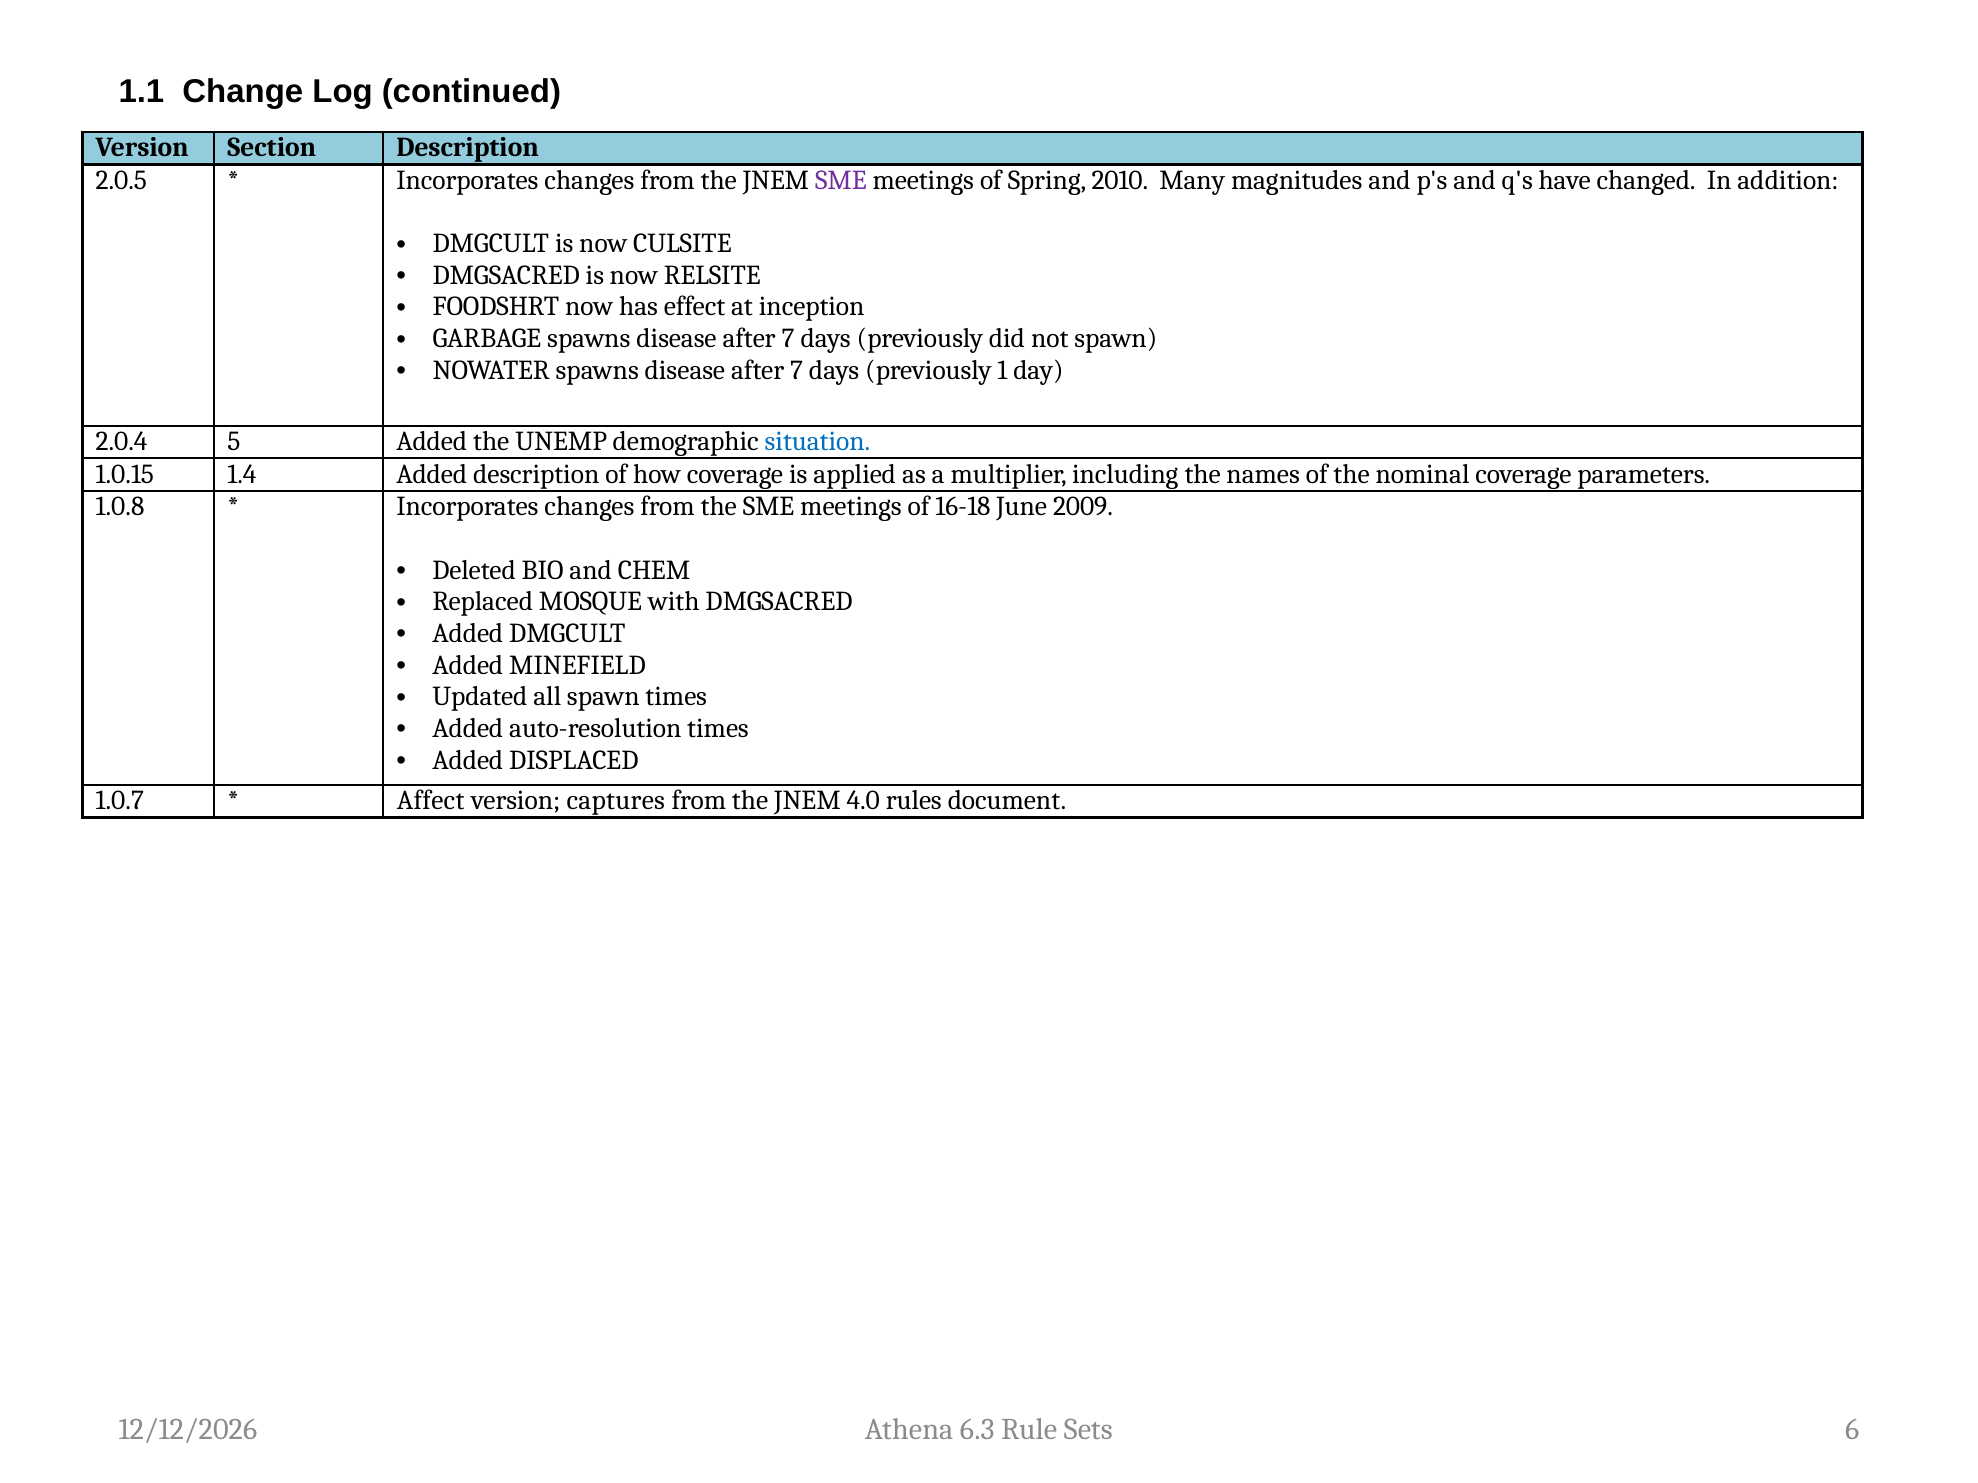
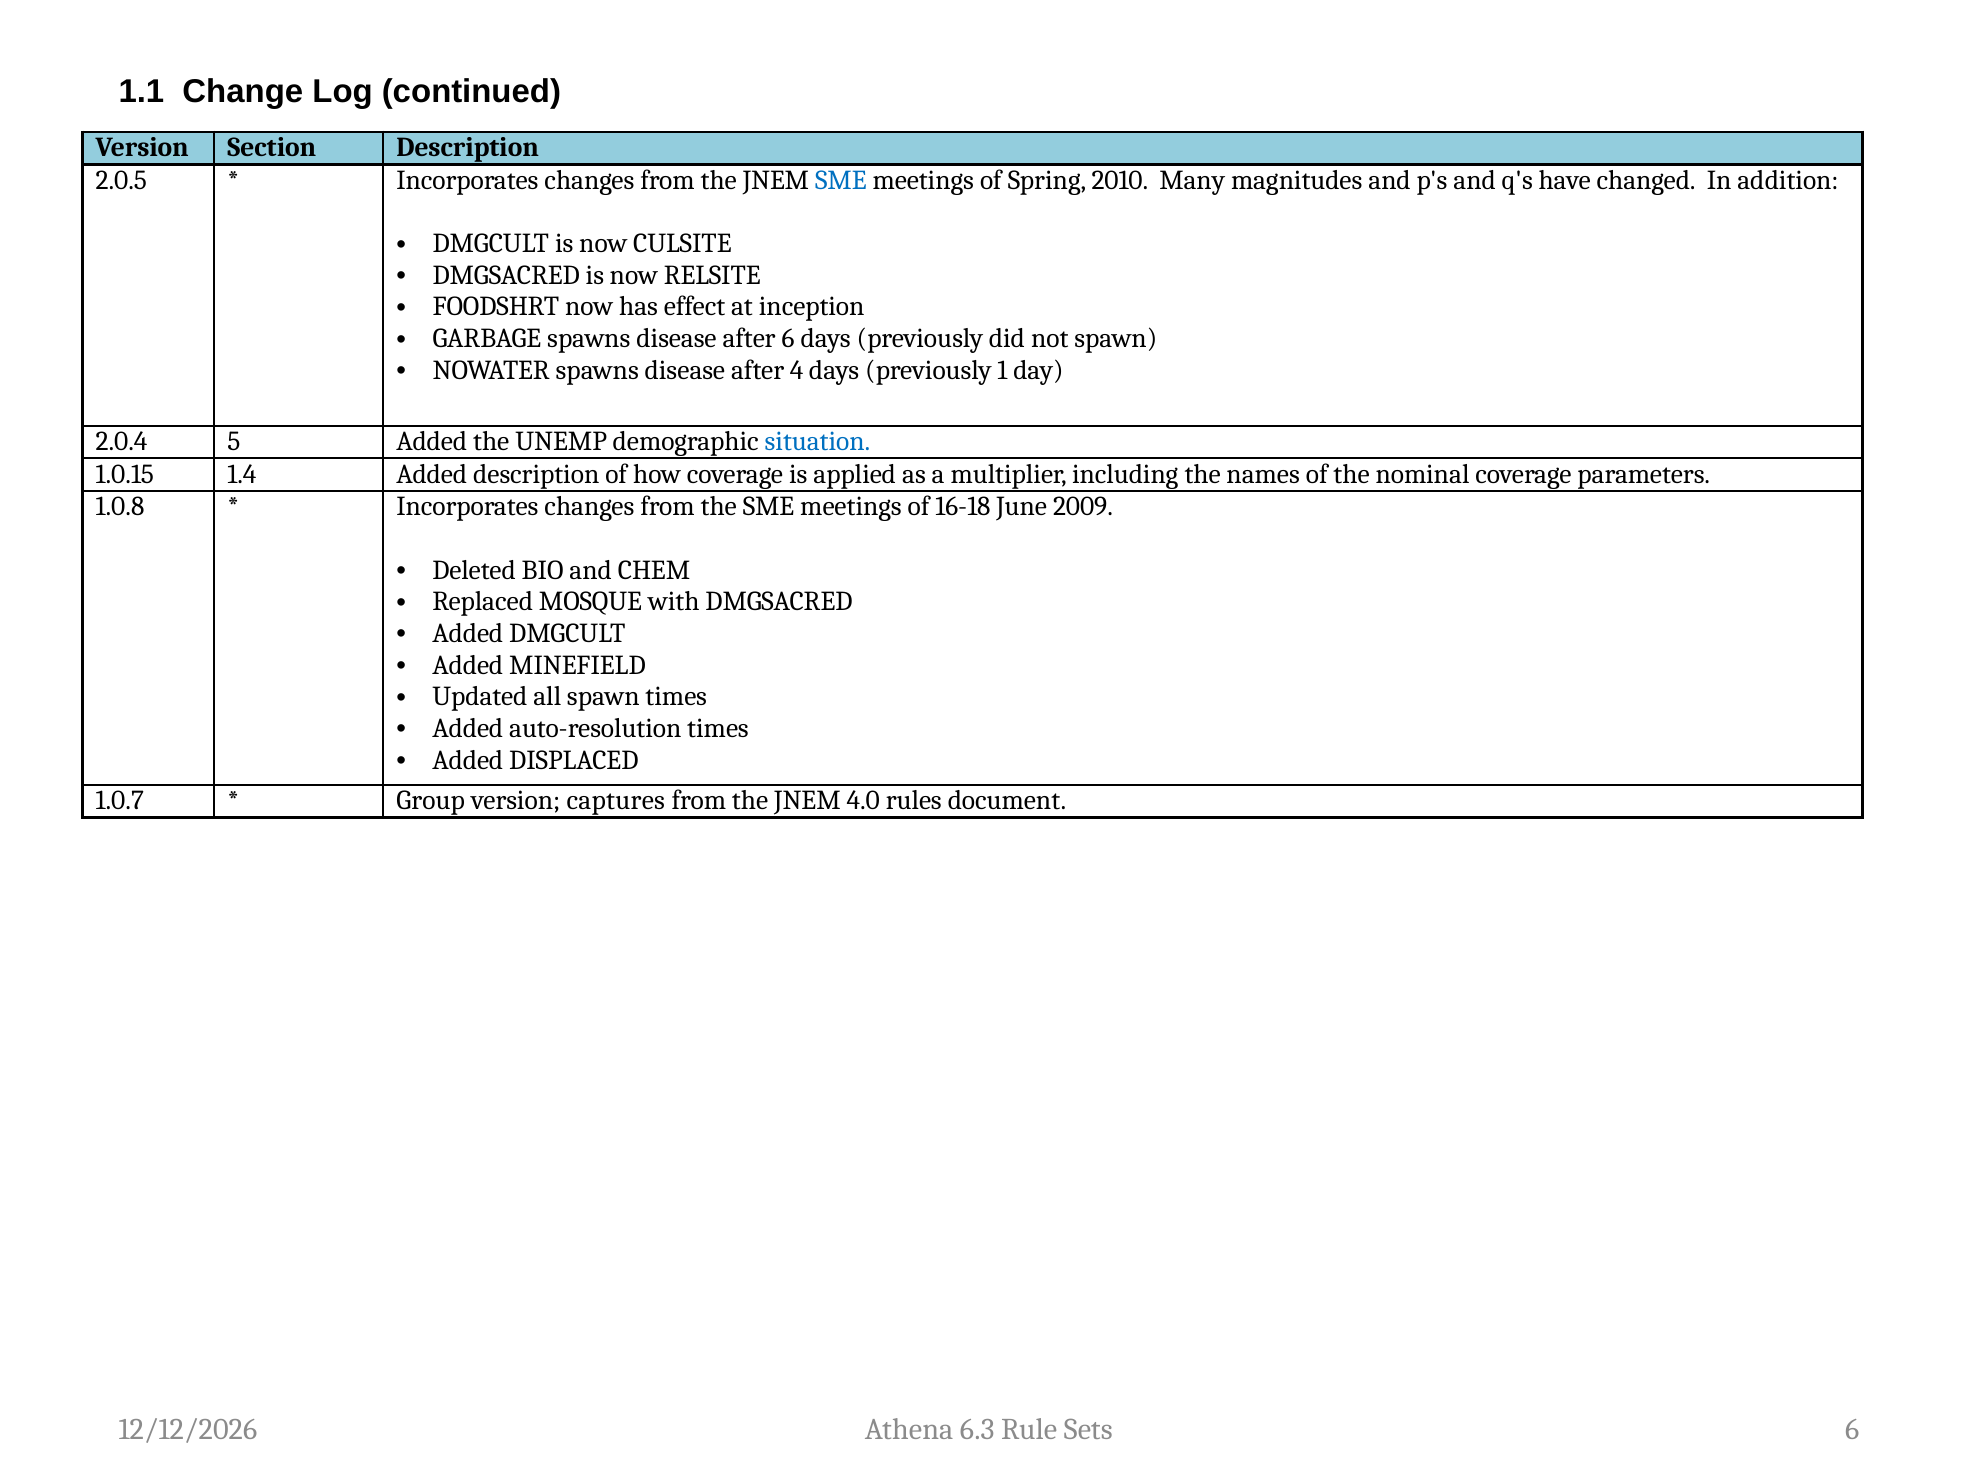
SME colour: purple -> blue (841, 180)
7: 7 -> 6 (788, 339)
7: 7 -> 4 (797, 370)
Affect: Affect -> Group (431, 801)
